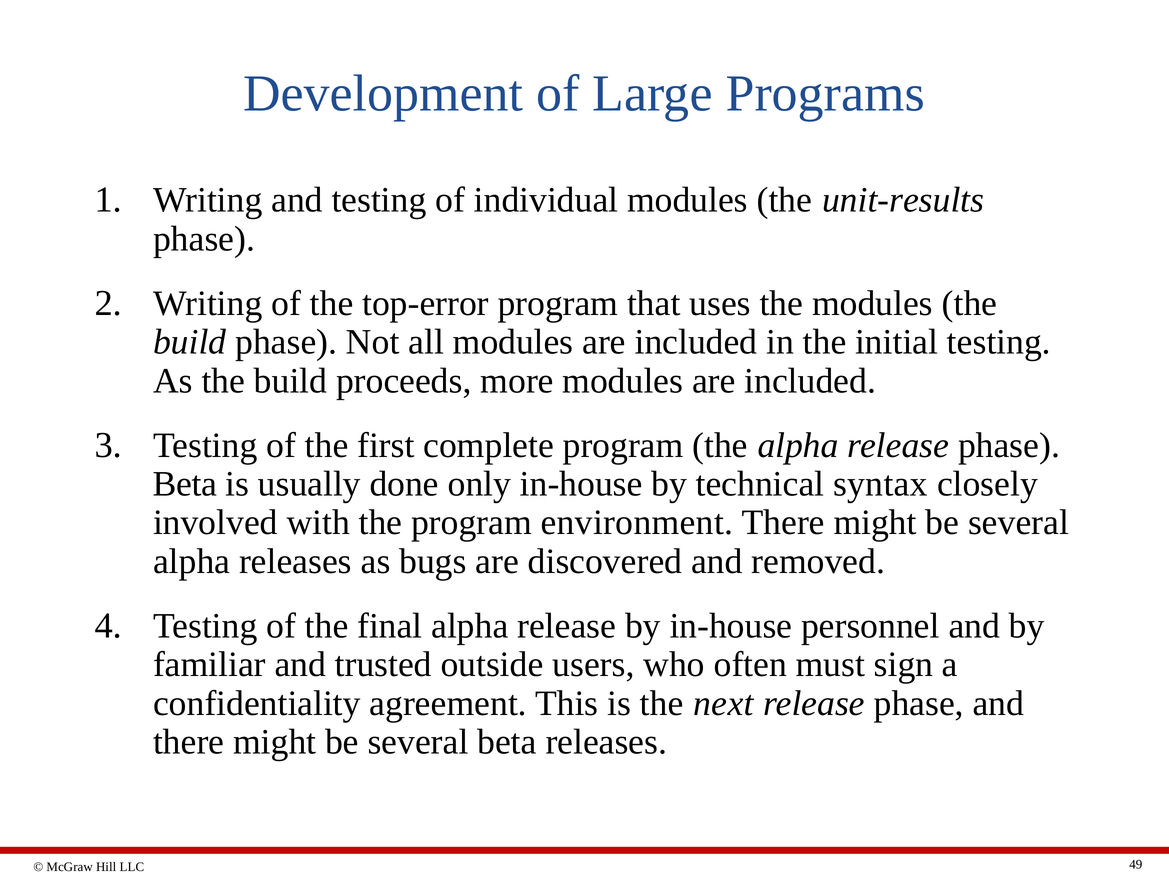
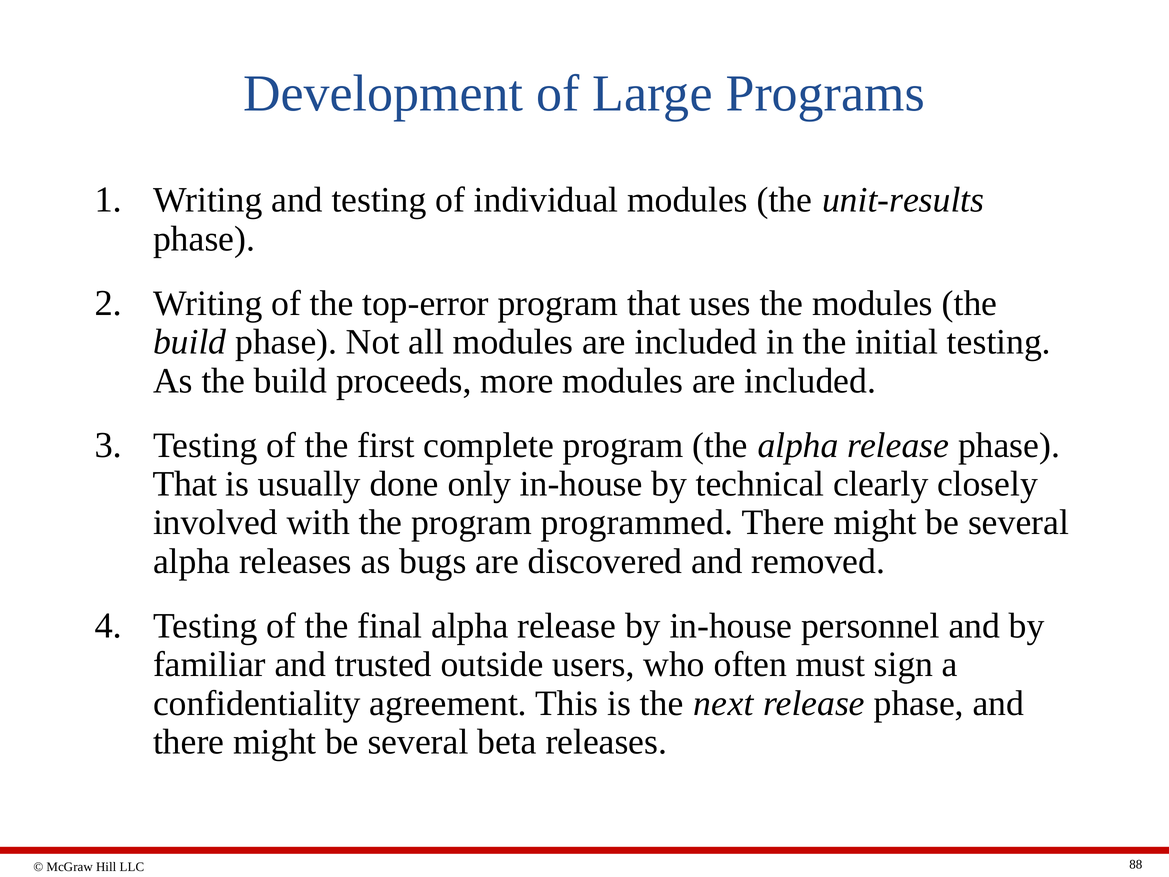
Beta: Beta -> That (185, 484)
syntax: syntax -> clearly (881, 484)
environment: environment -> programmed (637, 523)
49: 49 -> 88 (1136, 864)
